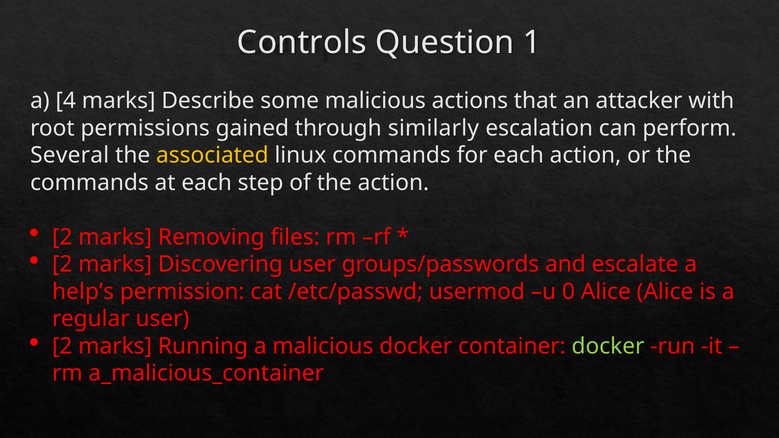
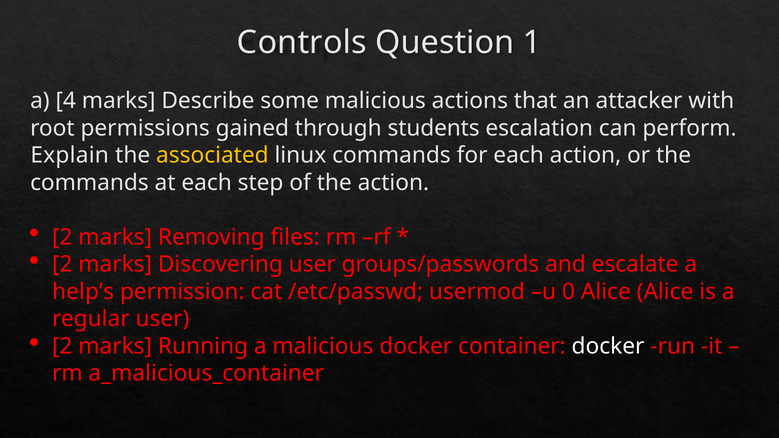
similarly: similarly -> students (434, 128)
Several: Several -> Explain (70, 155)
docker colour: light green -> white (608, 346)
